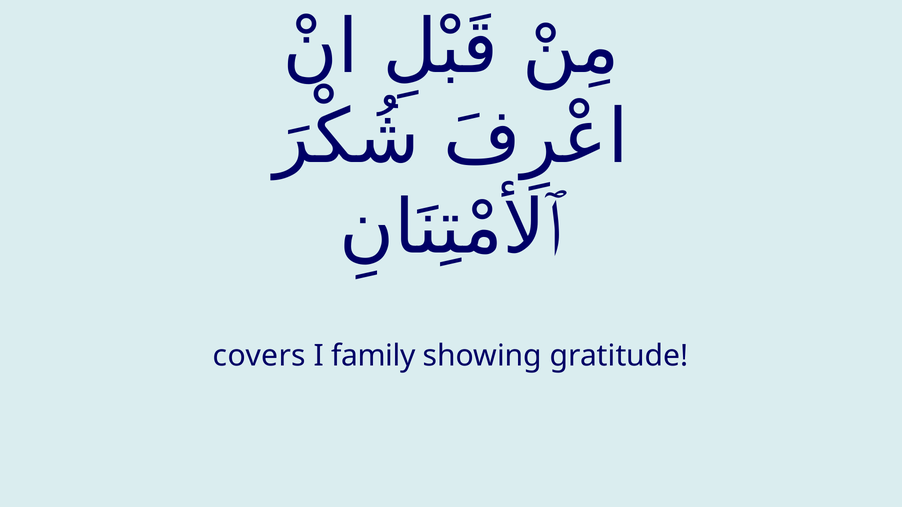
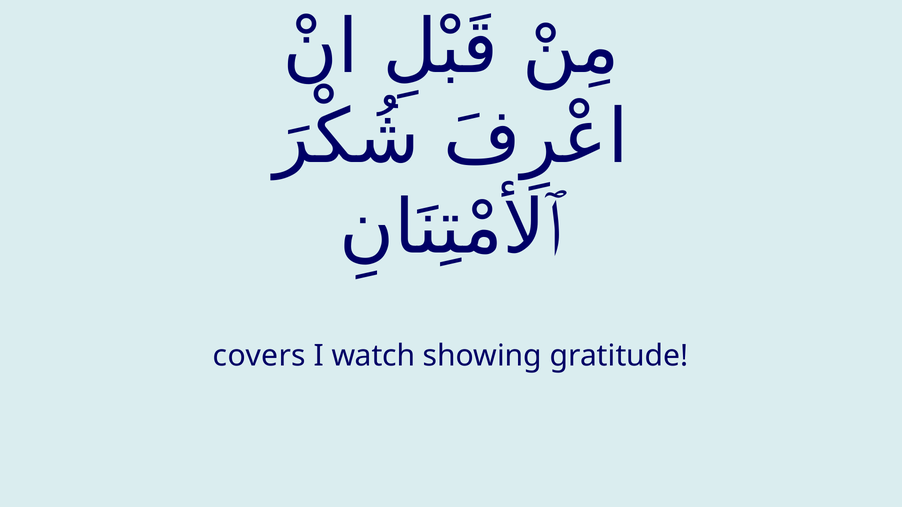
family: family -> watch (373, 356)
